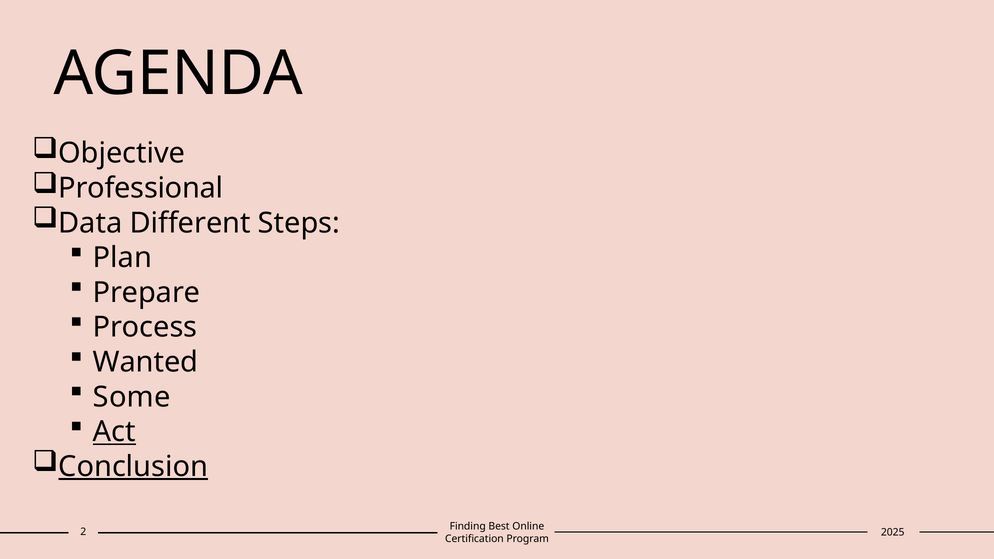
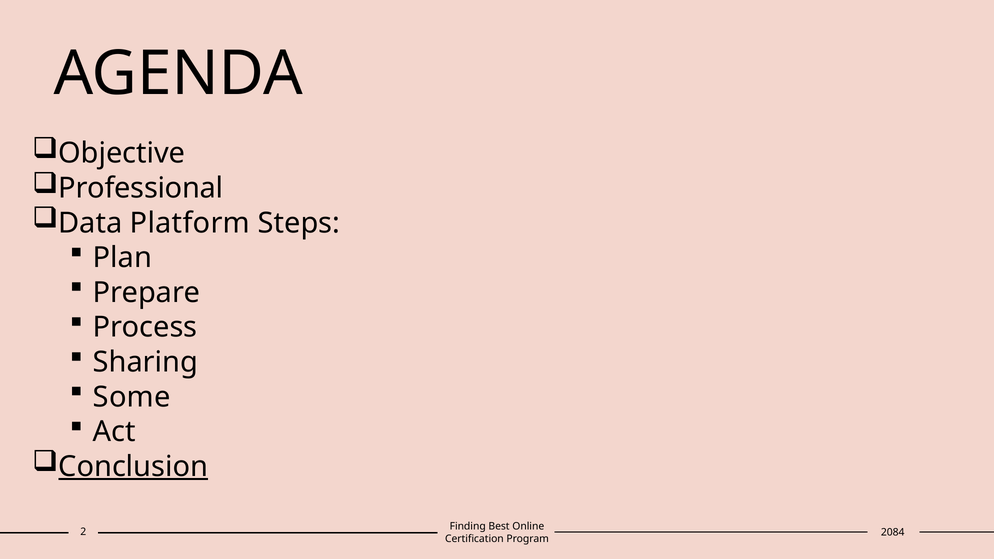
Different: Different -> Platform (190, 223)
Wanted: Wanted -> Sharing (145, 362)
Act underline: present -> none (114, 432)
2025: 2025 -> 2084 (893, 533)
